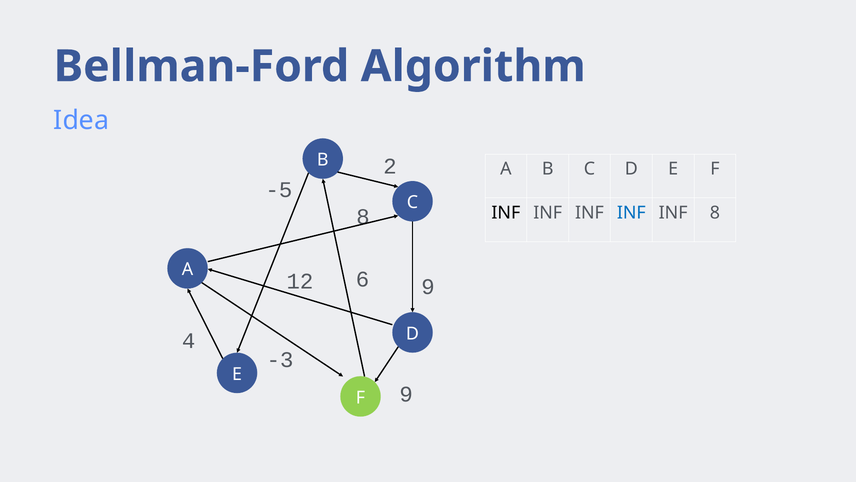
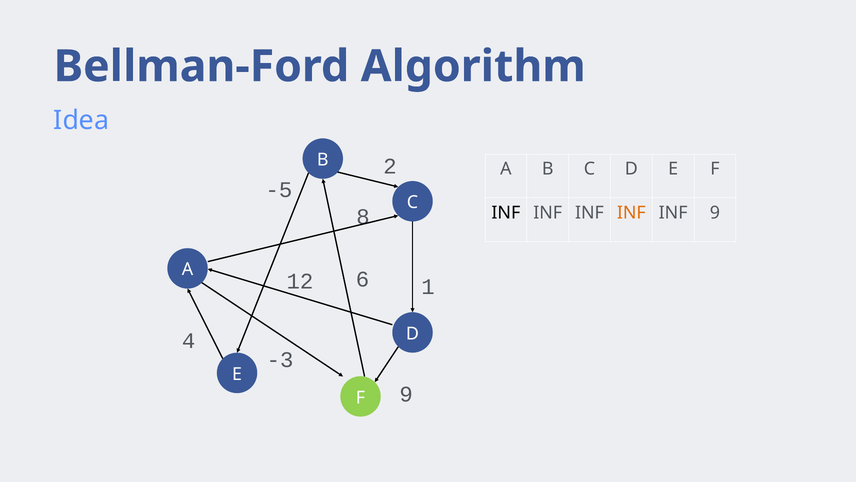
INF colour: blue -> orange (631, 212)
INF 8: 8 -> 9 (715, 212)
9: 9 -> 1 (428, 286)
